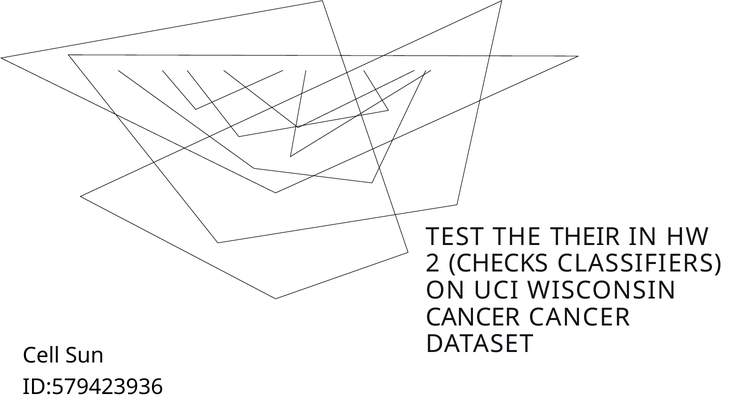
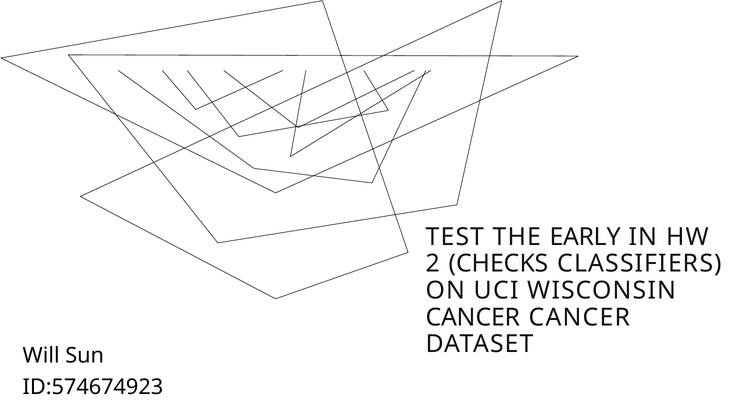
THEIR: THEIR -> EARLY (585, 237)
Cell: Cell -> Will (41, 356)
ID:579423936: ID:579423936 -> ID:574674923 (93, 387)
